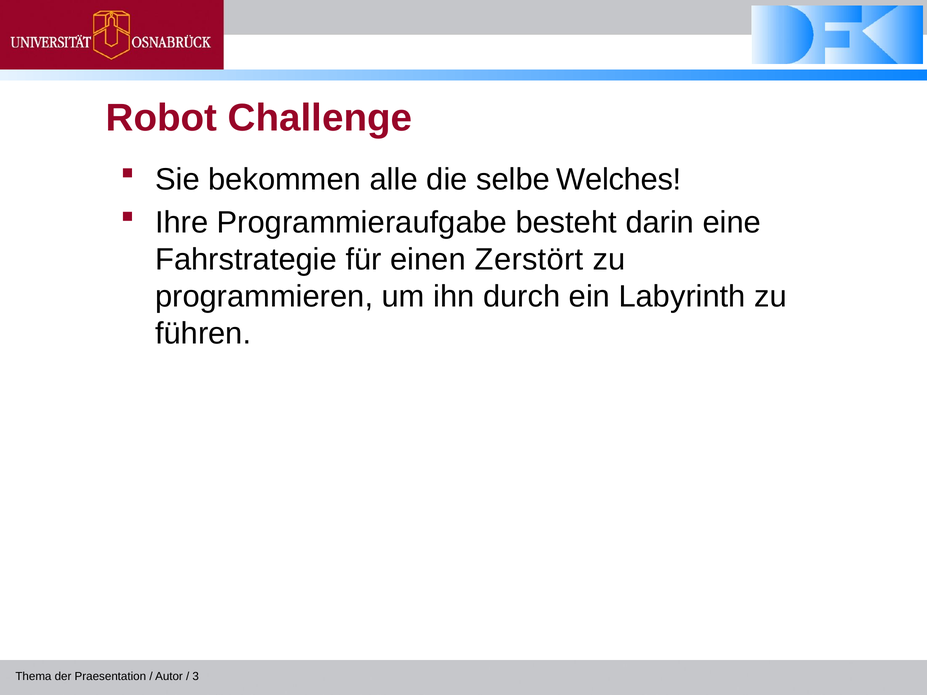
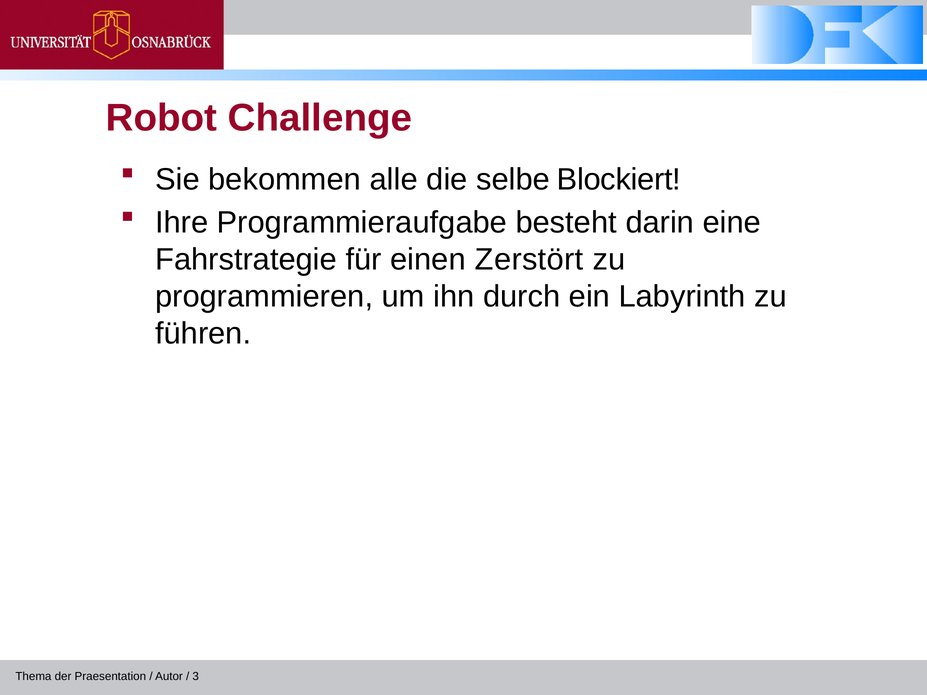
Welches: Welches -> Blockiert (619, 179)
